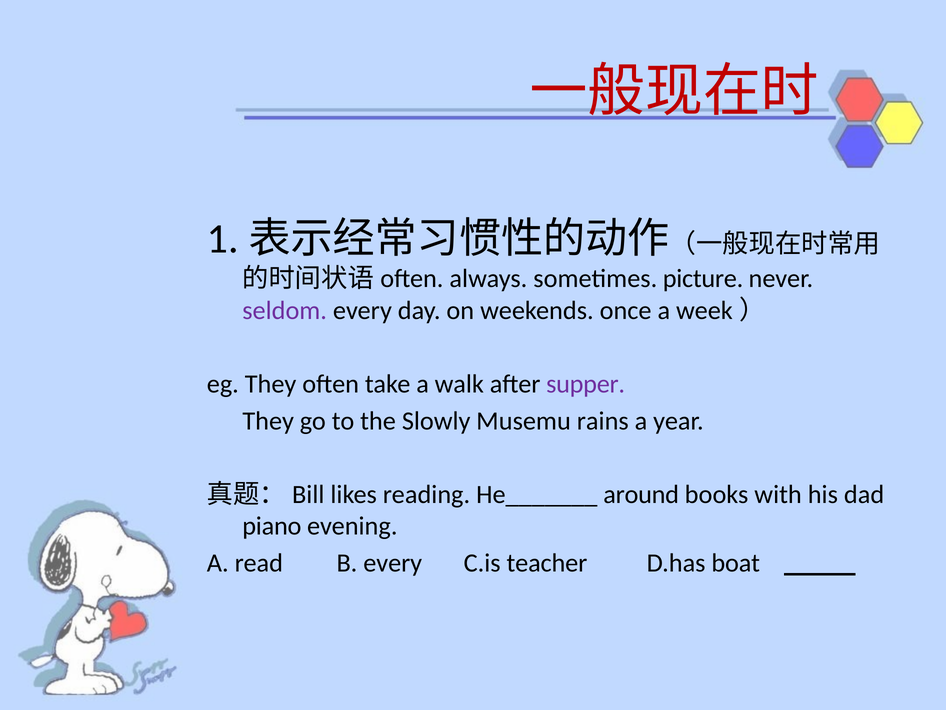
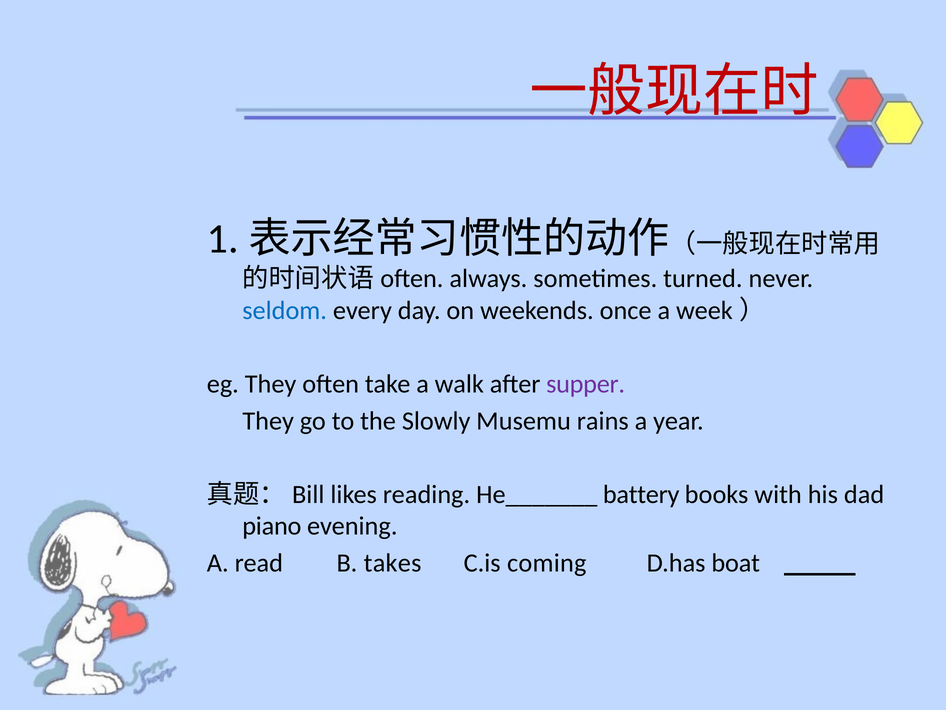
picture: picture -> turned (703, 279)
seldom colour: purple -> blue (285, 310)
around: around -> battery (641, 494)
B every: every -> takes (393, 562)
teacher: teacher -> coming (547, 562)
